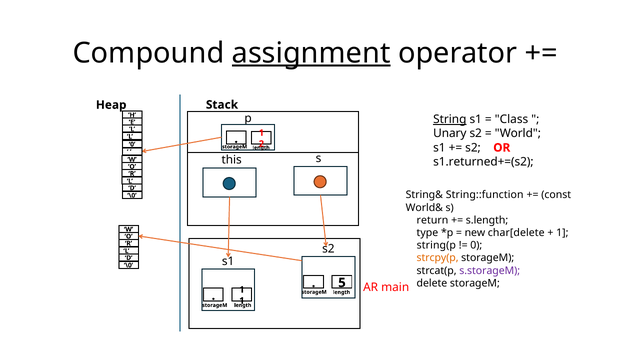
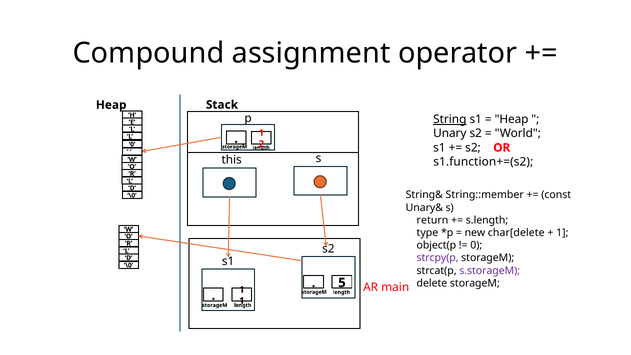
assignment underline: present -> none (311, 53)
Class: Class -> Heap (512, 119)
s1.returned+=(s2: s1.returned+=(s2 -> s1.function+=(s2 (483, 162)
String::function: String::function -> String::member (485, 195)
World&: World& -> Unary& (424, 208)
string(p: string(p -> object(p (436, 245)
strcpy(p colour: orange -> purple (438, 258)
